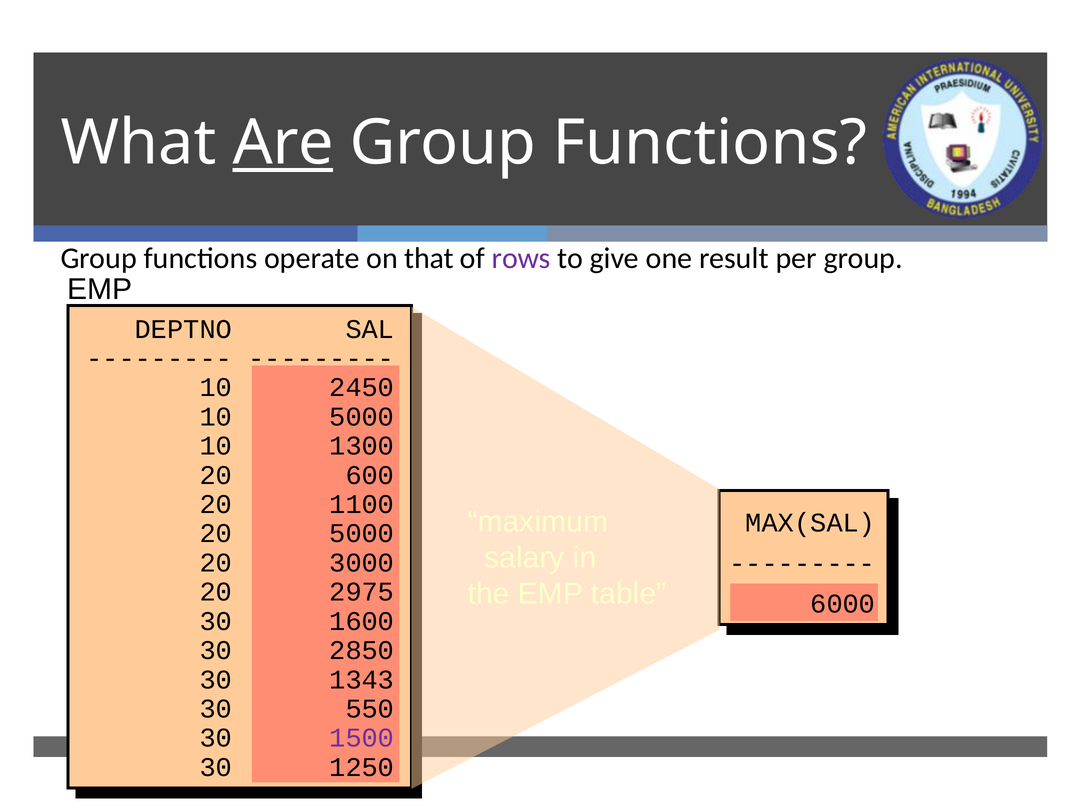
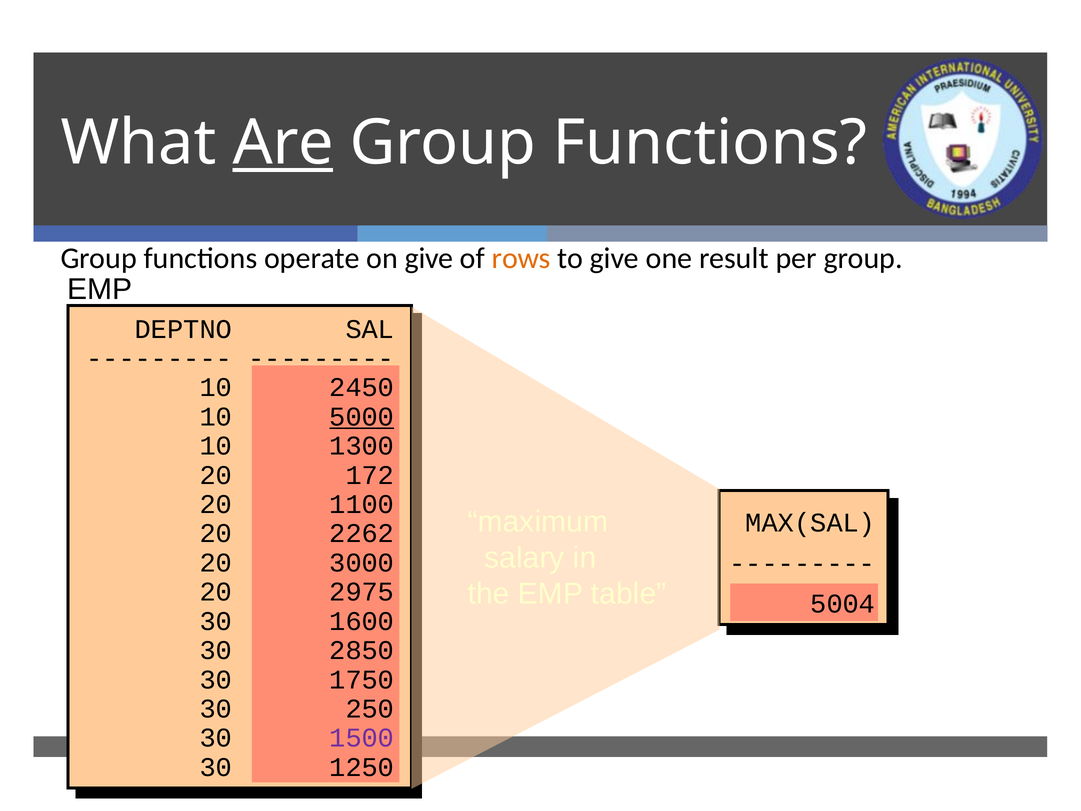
on that: that -> give (429, 258)
rows colour: purple -> orange (521, 258)
5000 underline: none -> present (362, 417)
600: 600 -> 172 (370, 475)
20 5000: 5000 -> 2262 (362, 533)
6000: 6000 -> 5004 (843, 604)
1343: 1343 -> 1750 (362, 679)
550: 550 -> 250 (370, 709)
